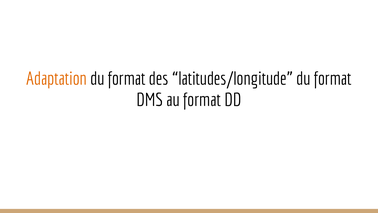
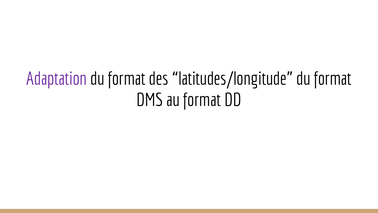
Adaptation colour: orange -> purple (57, 79)
